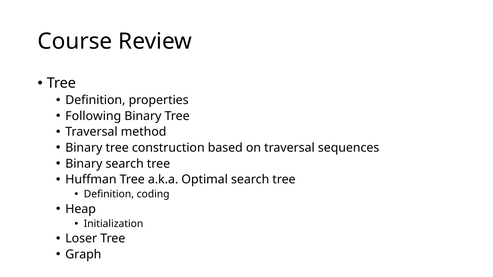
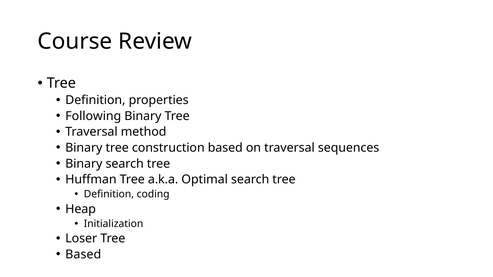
Graph: Graph -> Based (83, 255)
